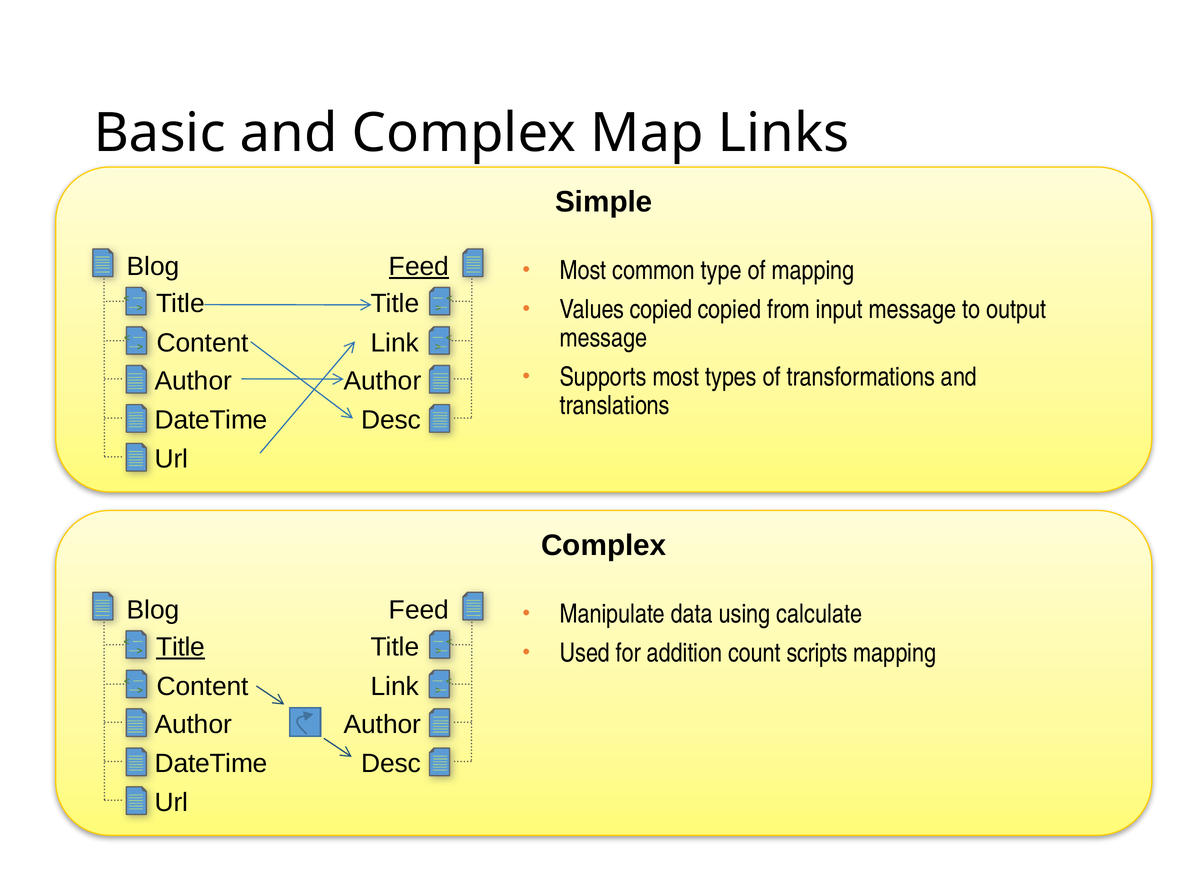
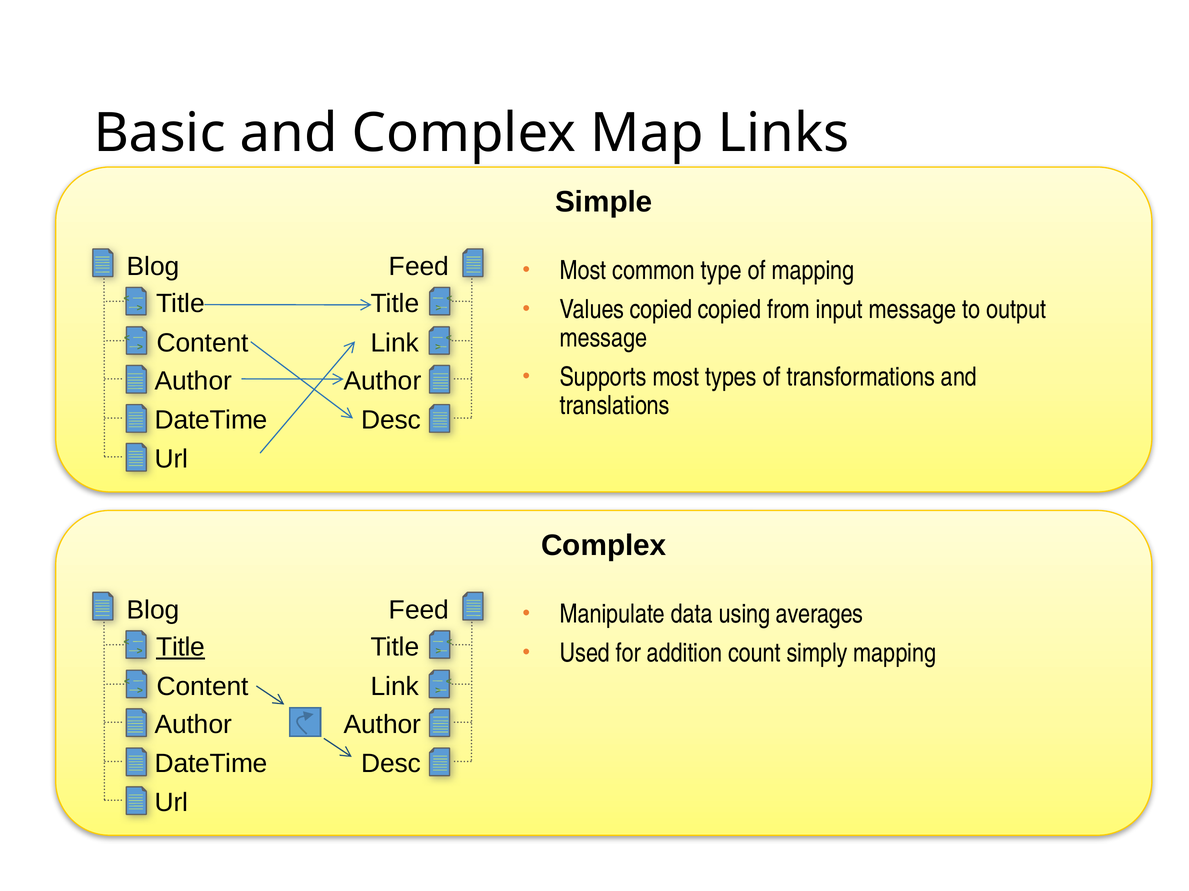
Feed underline: present -> none (419, 267)
calculate: calculate -> averages (820, 614)
scripts: scripts -> simply (817, 654)
